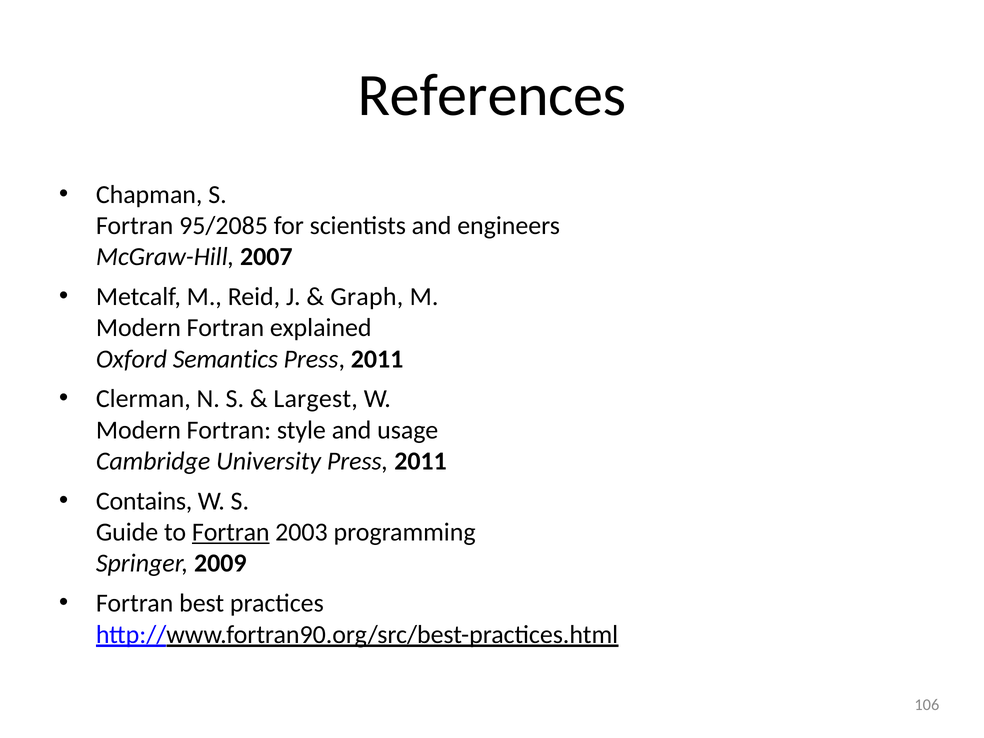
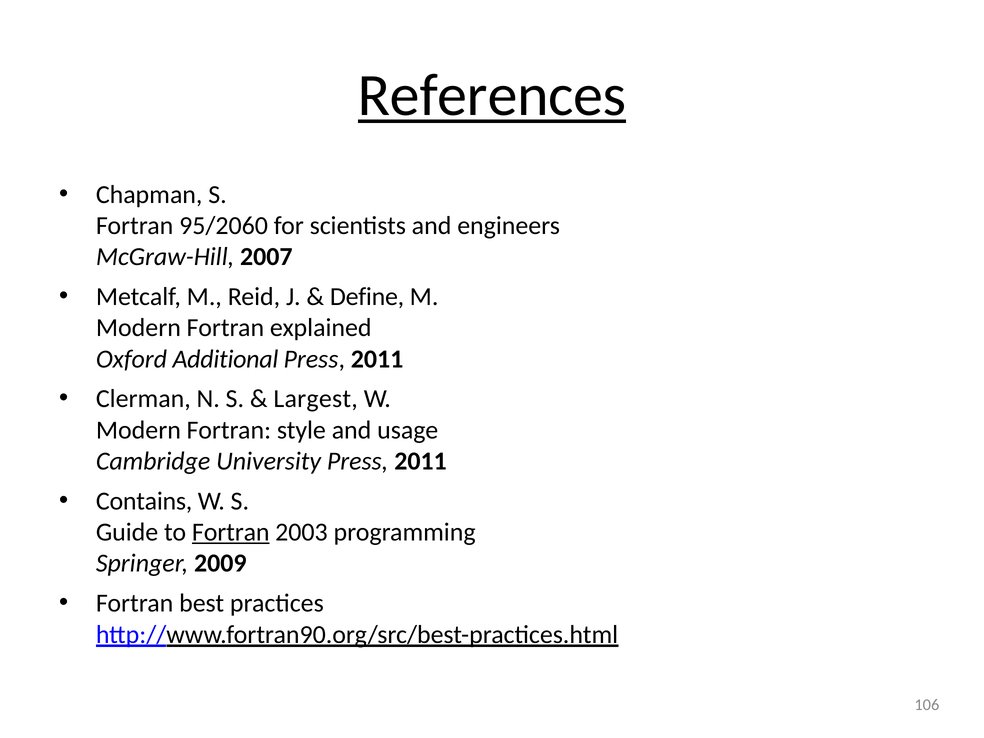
References underline: none -> present (492, 95)
95/2085: 95/2085 -> 95/2060 (224, 226)
Graph: Graph -> Define (367, 297)
Semantics: Semantics -> Additional (225, 359)
